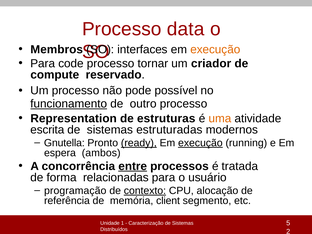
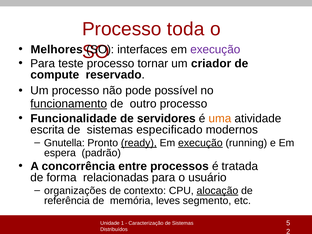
data: data -> toda (186, 29)
Membros: Membros -> Melhores (57, 49)
execução colour: orange -> purple (215, 49)
code: code -> teste (71, 64)
Representation: Representation -> Funcionalidade (74, 118)
estruturas: estruturas -> servidores (166, 118)
estruturadas: estruturadas -> especificado (169, 130)
ambos: ambos -> padrão (101, 153)
entre underline: present -> none (133, 166)
programação: programação -> organizações (75, 191)
contexto underline: present -> none (145, 191)
alocação underline: none -> present (217, 191)
client: client -> leves (168, 201)
